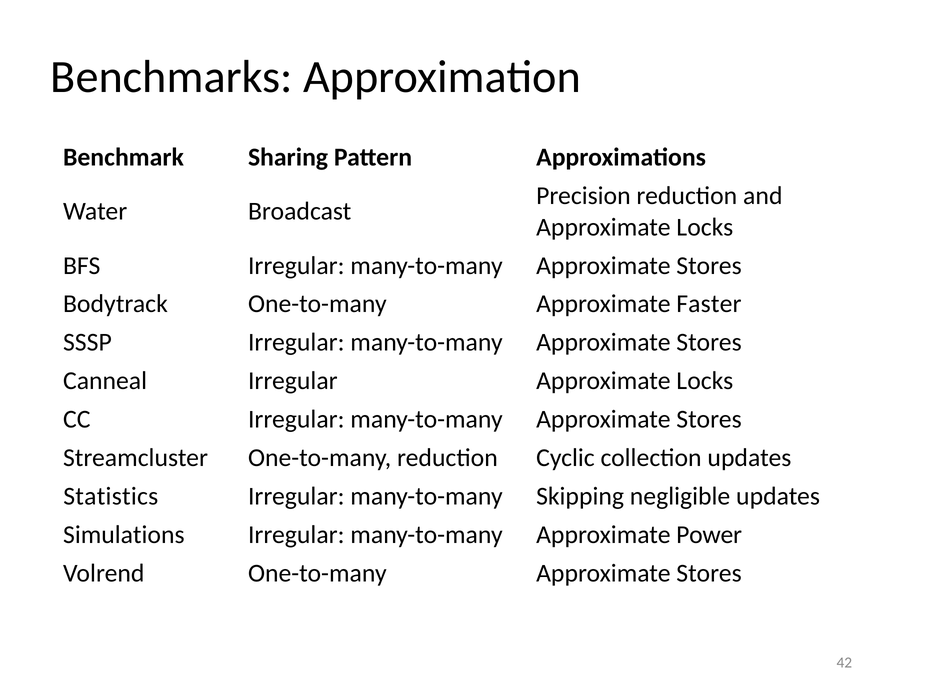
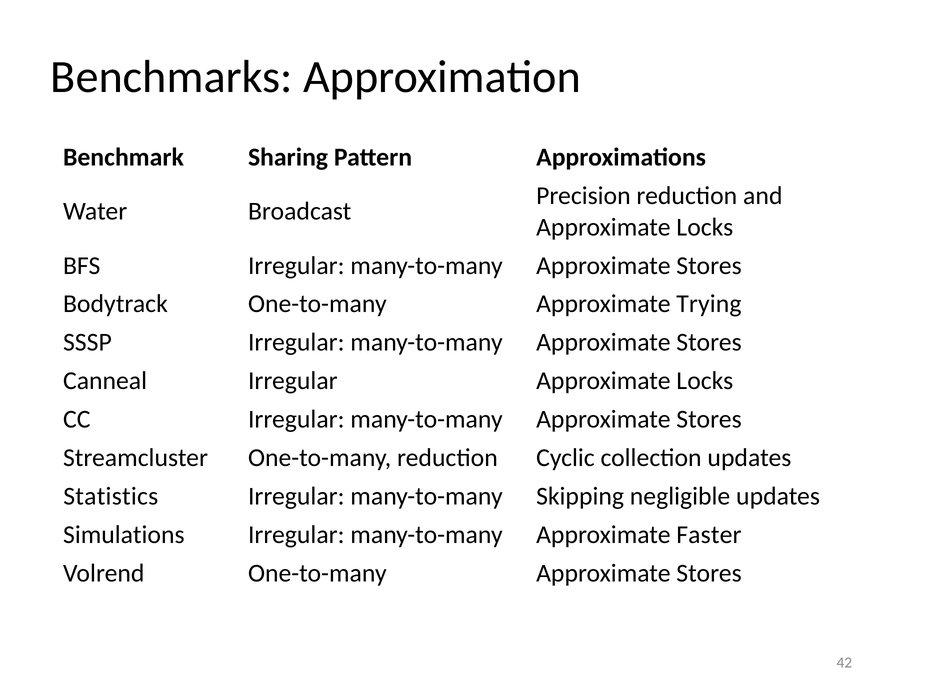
Faster: Faster -> Trying (709, 304)
Power: Power -> Faster (709, 534)
